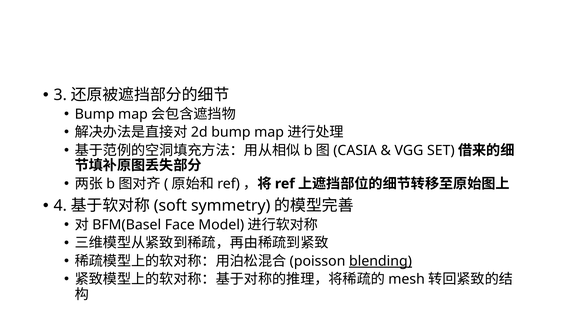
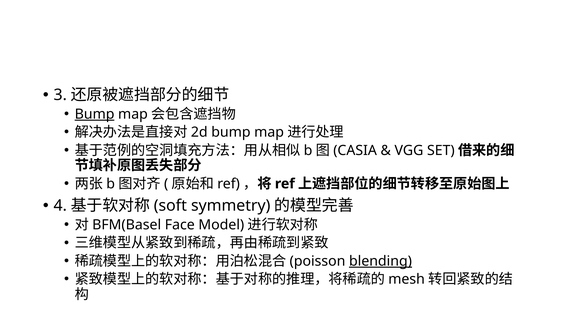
Bump underline: none -> present (95, 114)
